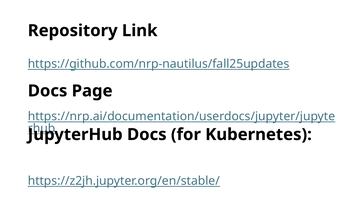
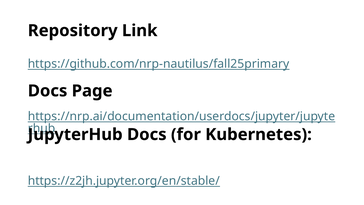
https://github.com/nrp-nautilus/fall25updates: https://github.com/nrp-nautilus/fall25updates -> https://github.com/nrp-nautilus/fall25primary (159, 64)
